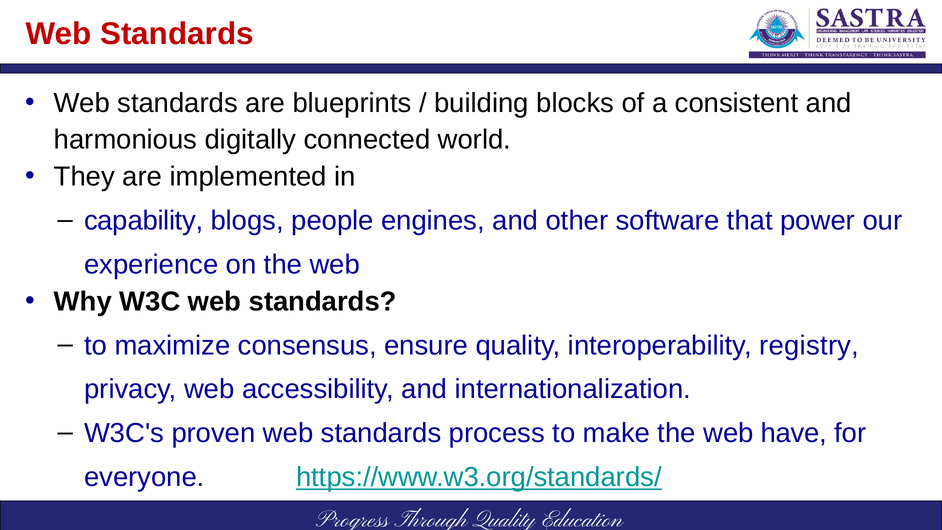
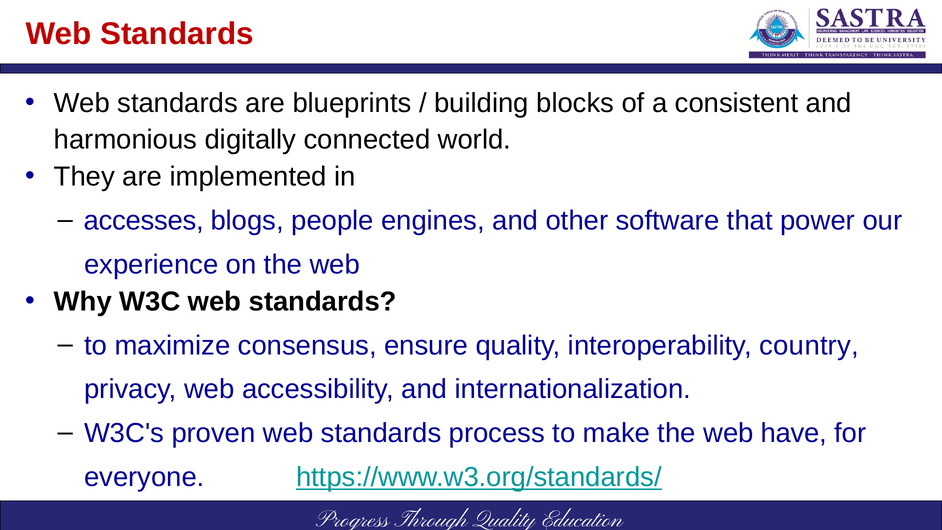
capability: capability -> accesses (144, 221)
registry: registry -> country (809, 345)
